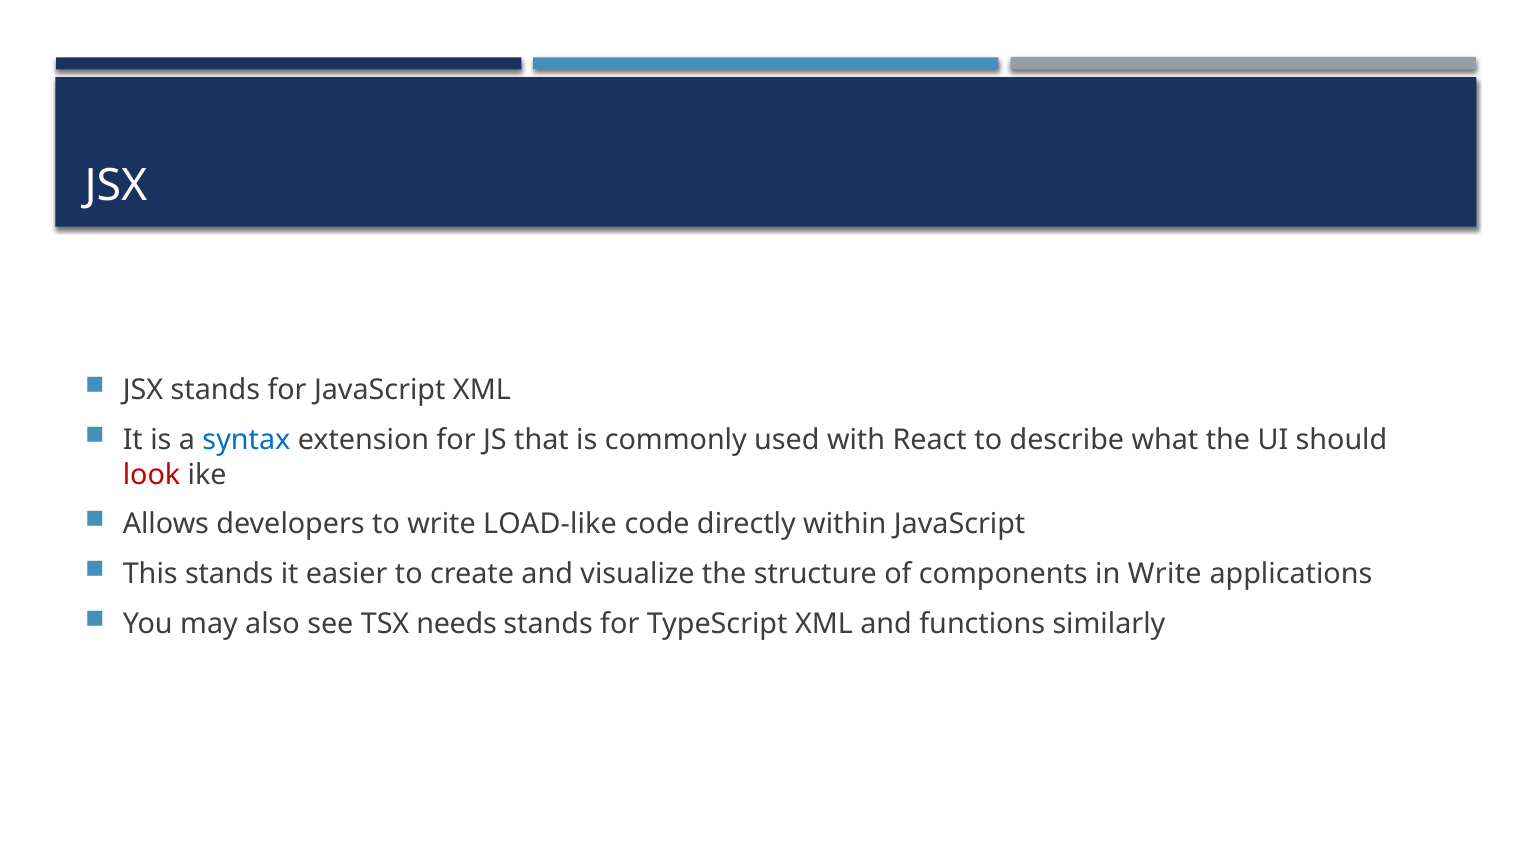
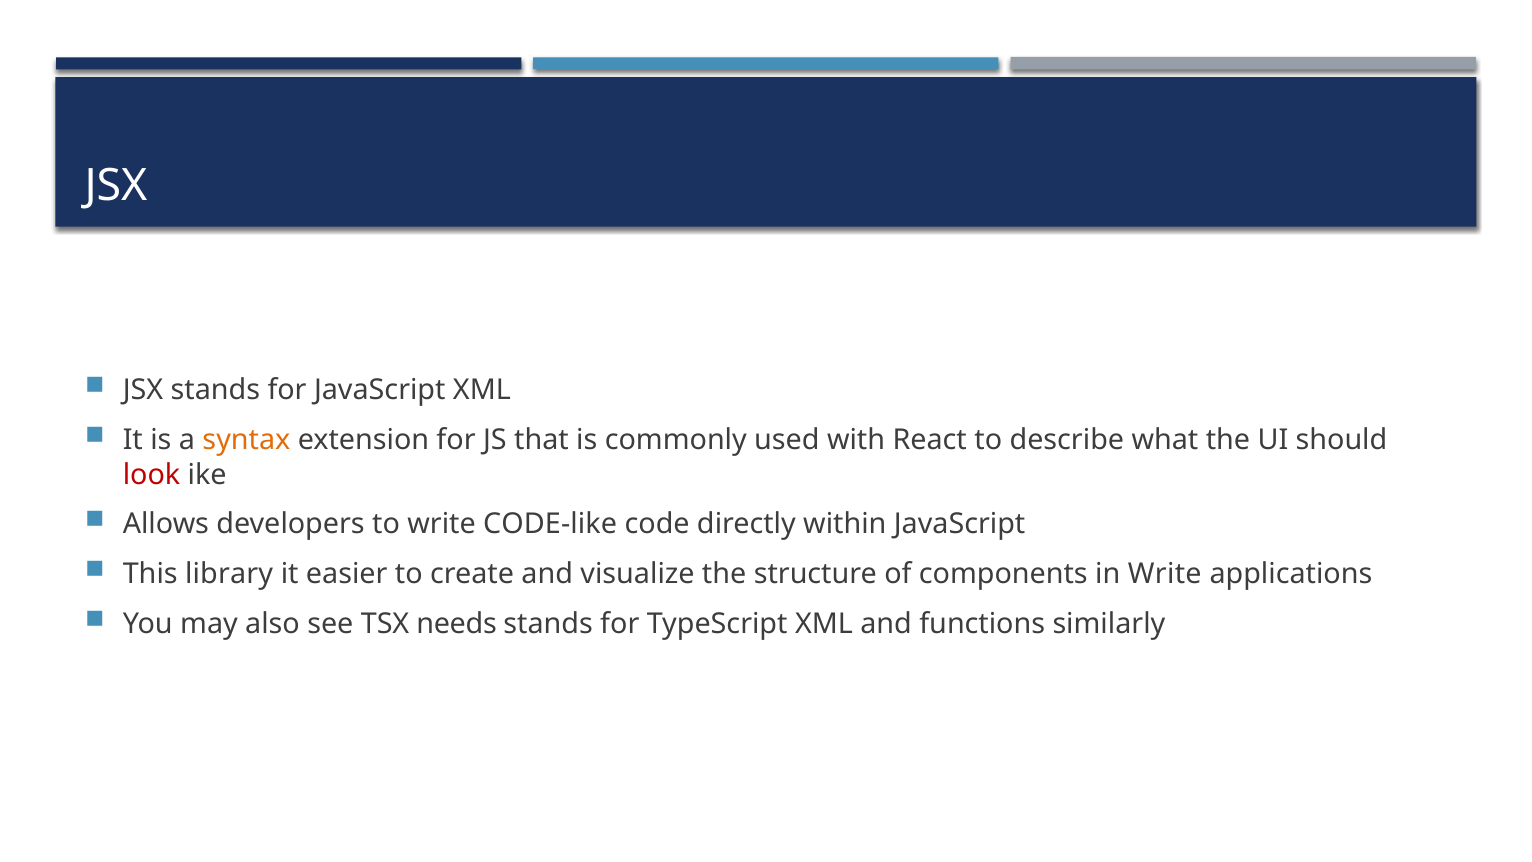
syntax colour: blue -> orange (246, 440)
LOAD-like: LOAD-like -> CODE-like (550, 524)
This stands: stands -> library (229, 574)
